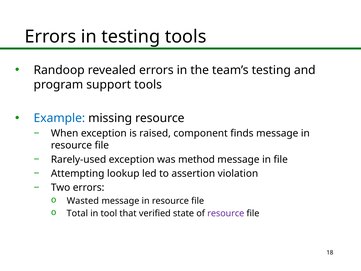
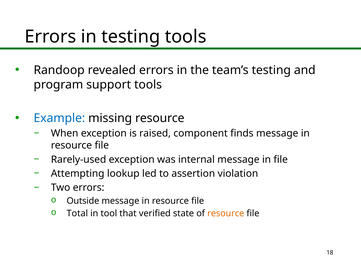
method: method -> internal (196, 159)
Wasted: Wasted -> Outside (83, 201)
resource colour: purple -> orange (226, 213)
